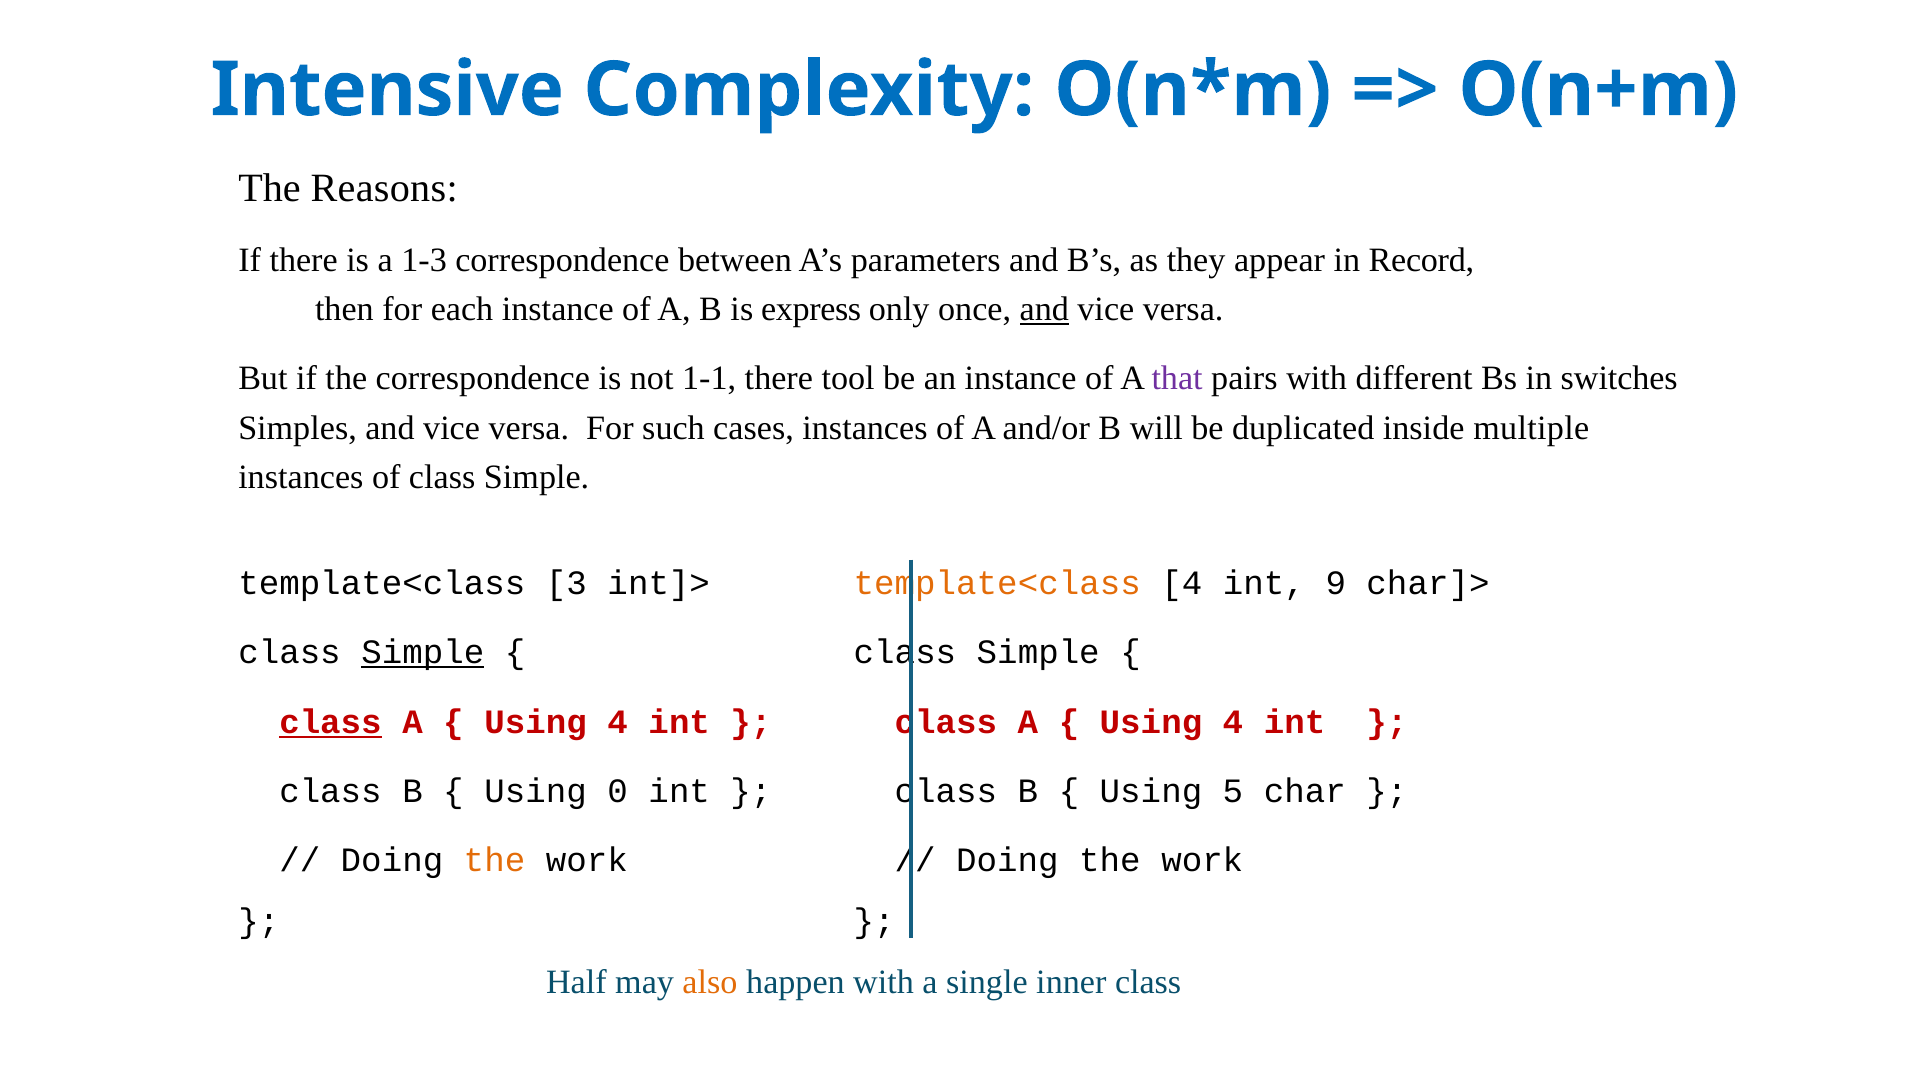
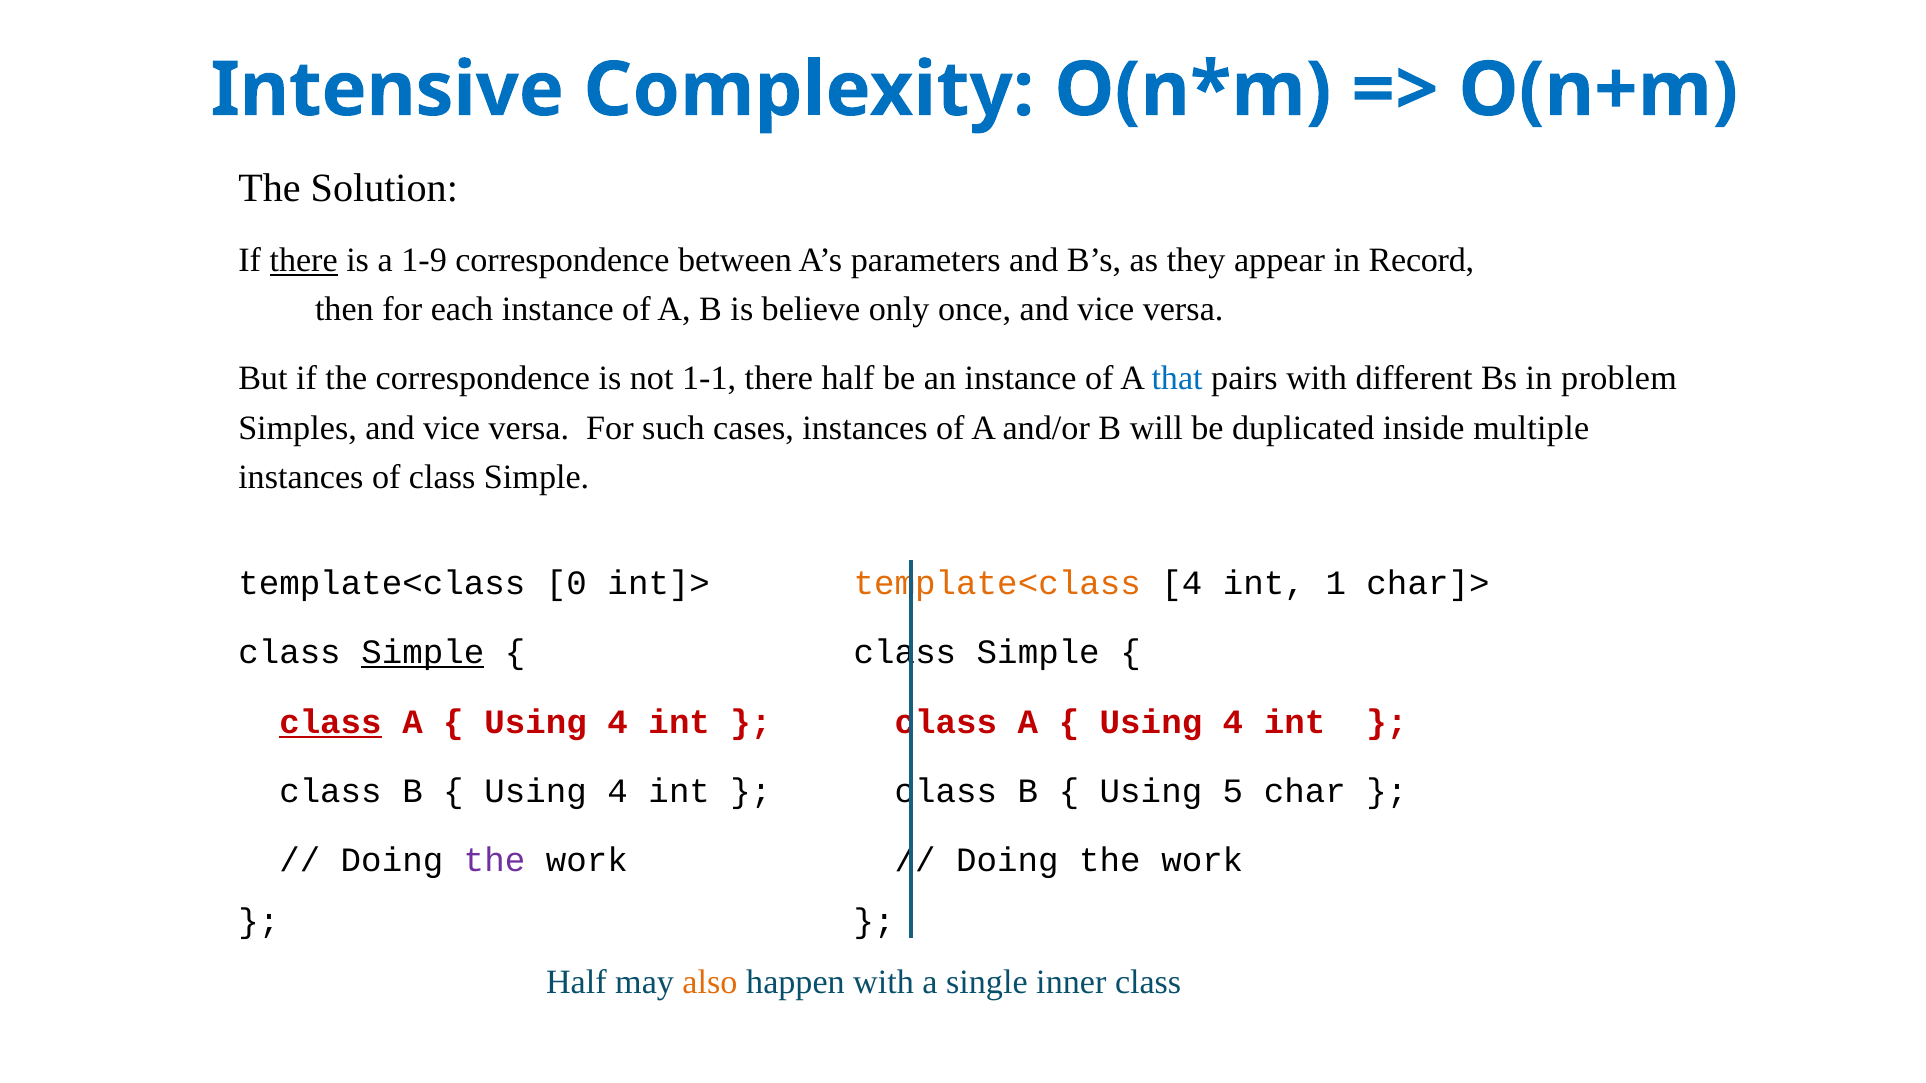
Reasons: Reasons -> Solution (384, 188)
there underline: none -> present (304, 261)
1-3: 1-3 -> 1-9 (424, 261)
express: express -> believe (811, 310)
and underline: present -> none (1044, 310)
there tool: tool -> half (848, 379)
that colour: purple -> blue (1177, 379)
switches: switches -> problem (1619, 379)
3: 3 -> 0 (566, 584)
9: 9 -> 1 (1336, 584)
0: 0 -> 4 (618, 791)
the colour: orange -> purple (494, 861)
